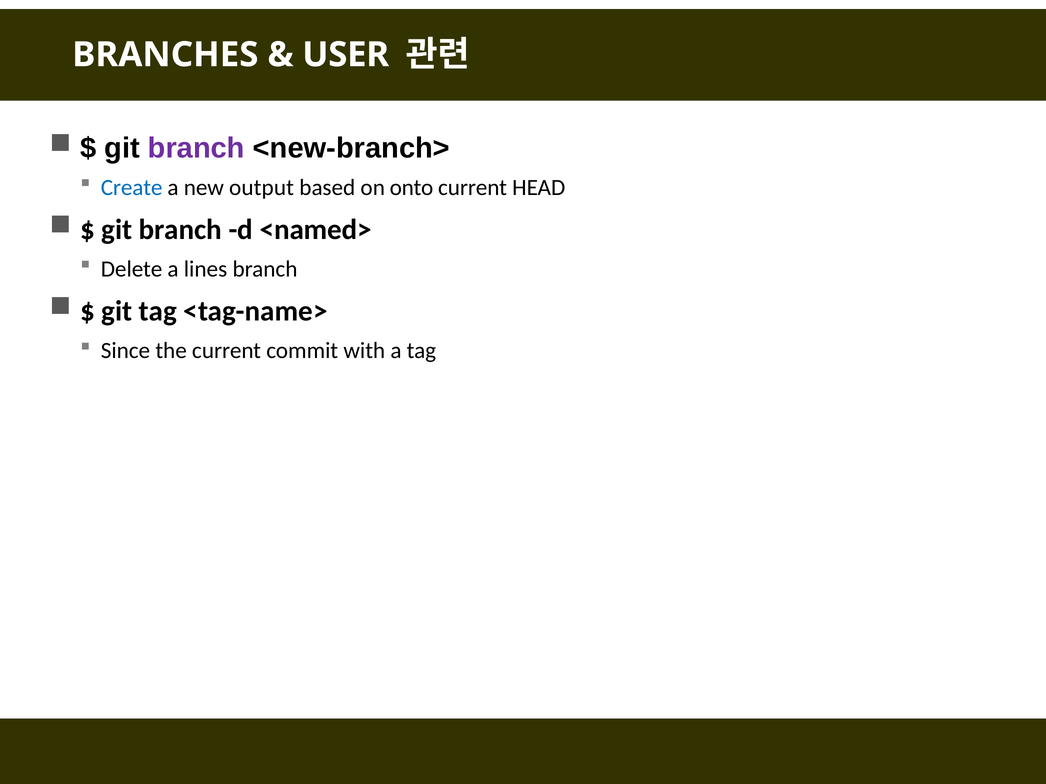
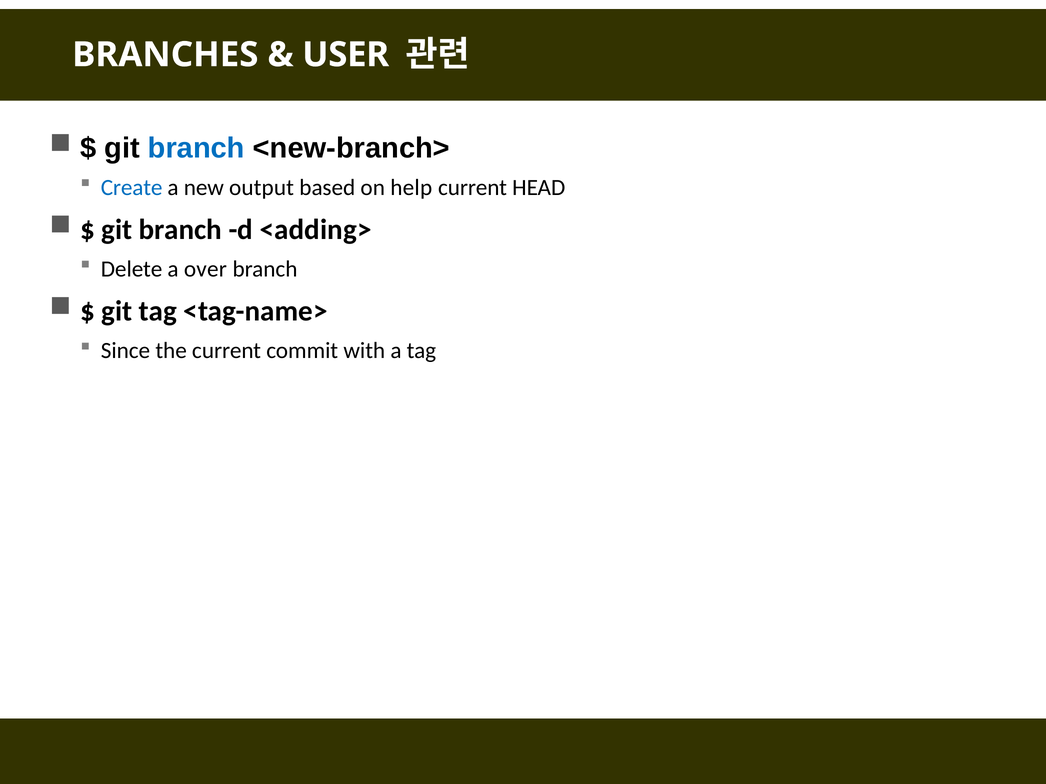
branch colour: purple -> blue (196, 148)
onto: onto -> help (411, 188)
<named>: <named> -> <adding> (316, 230)
lines: lines -> over (205, 269)
